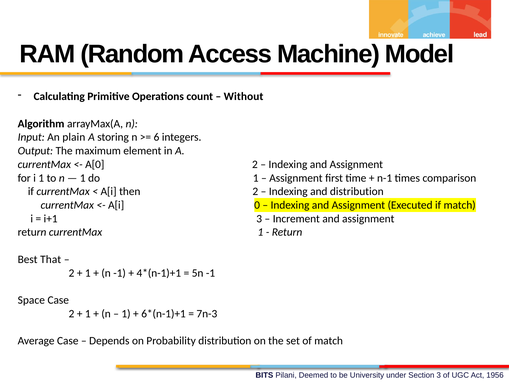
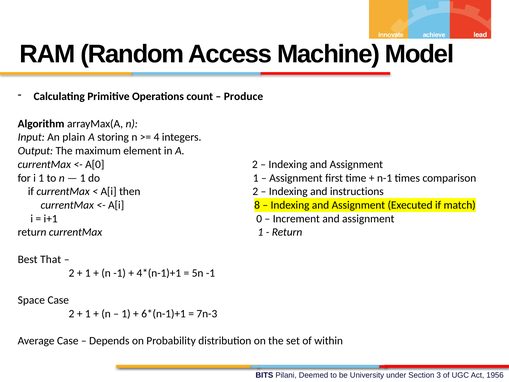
Without: Without -> Produce (244, 96)
6: 6 -> 4 (156, 137)
and distribution: distribution -> instructions (357, 191)
0: 0 -> 8 (257, 205)
i+1 3: 3 -> 0 (259, 219)
of match: match -> within (329, 341)
